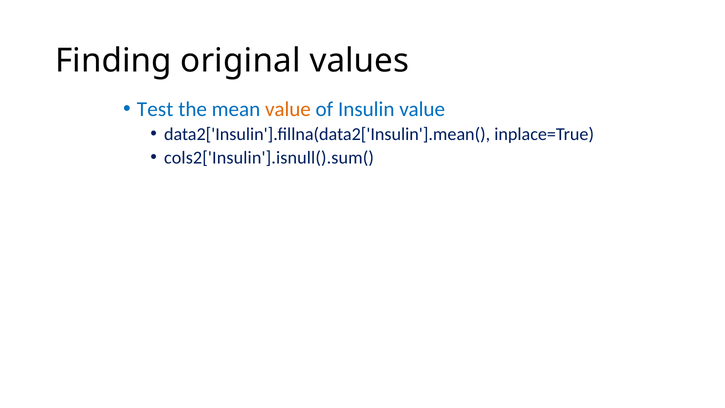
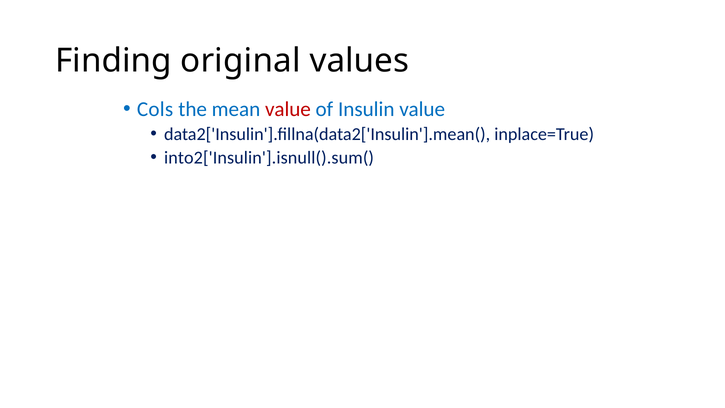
Test: Test -> Cols (155, 109)
value colour: orange -> red (288, 109)
cols2['Insulin'].isnull().sum(: cols2['Insulin'].isnull().sum( -> into2['Insulin'].isnull().sum( (269, 158)
